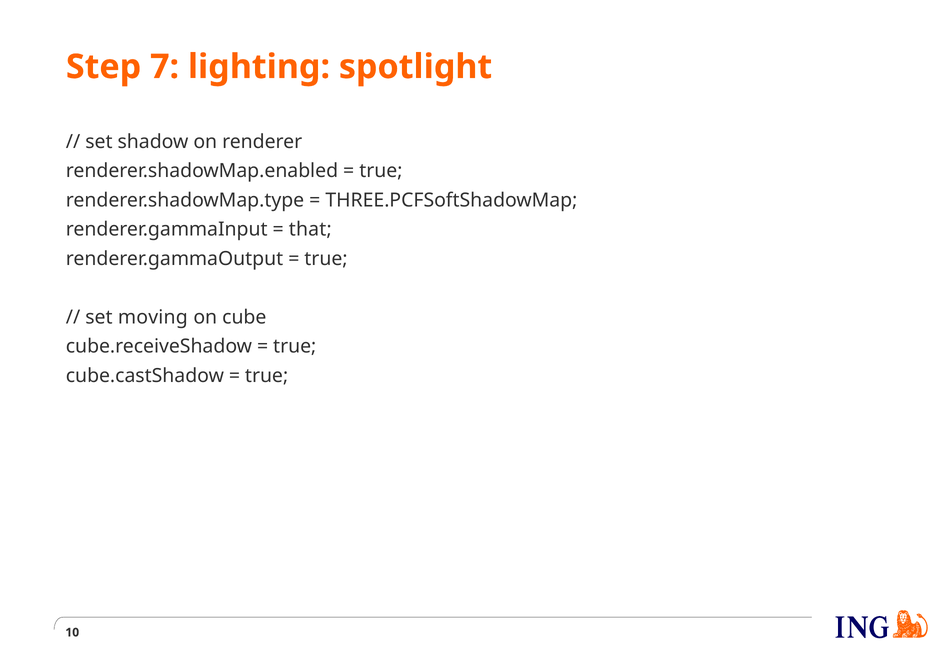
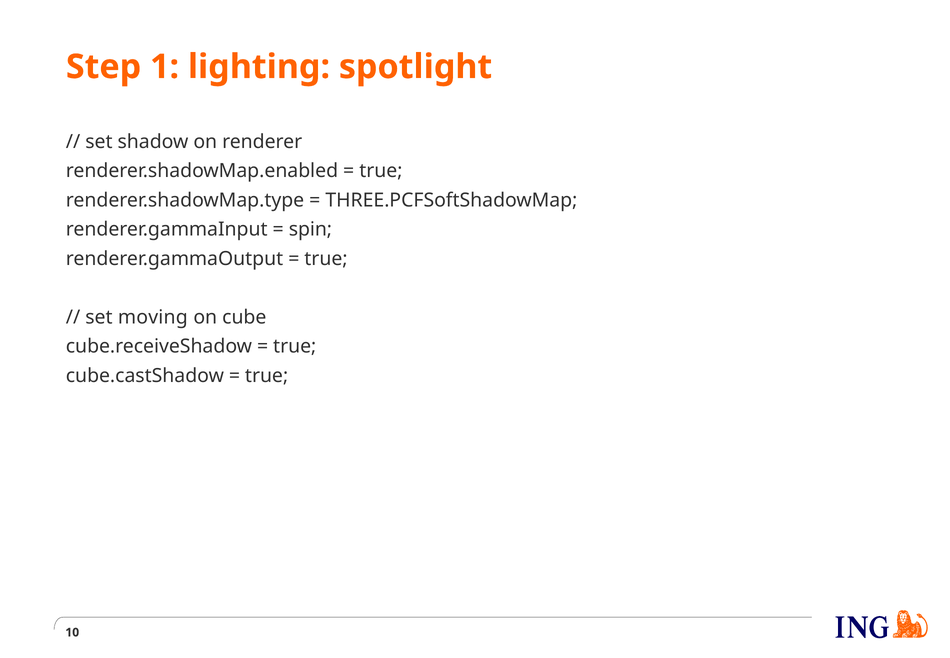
7: 7 -> 1 (165, 67)
that: that -> spin (310, 229)
